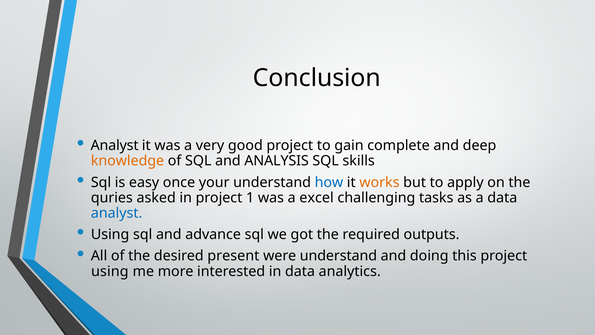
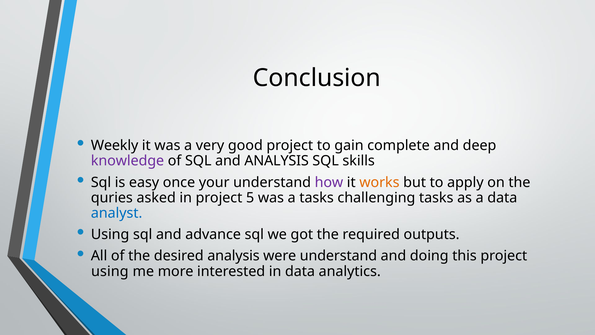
Analyst: Analyst -> Weekly (115, 145)
knowledge colour: orange -> purple (127, 161)
how colour: blue -> purple (329, 182)
1: 1 -> 5 (250, 198)
a excel: excel -> tasks (317, 198)
desired present: present -> analysis (233, 256)
